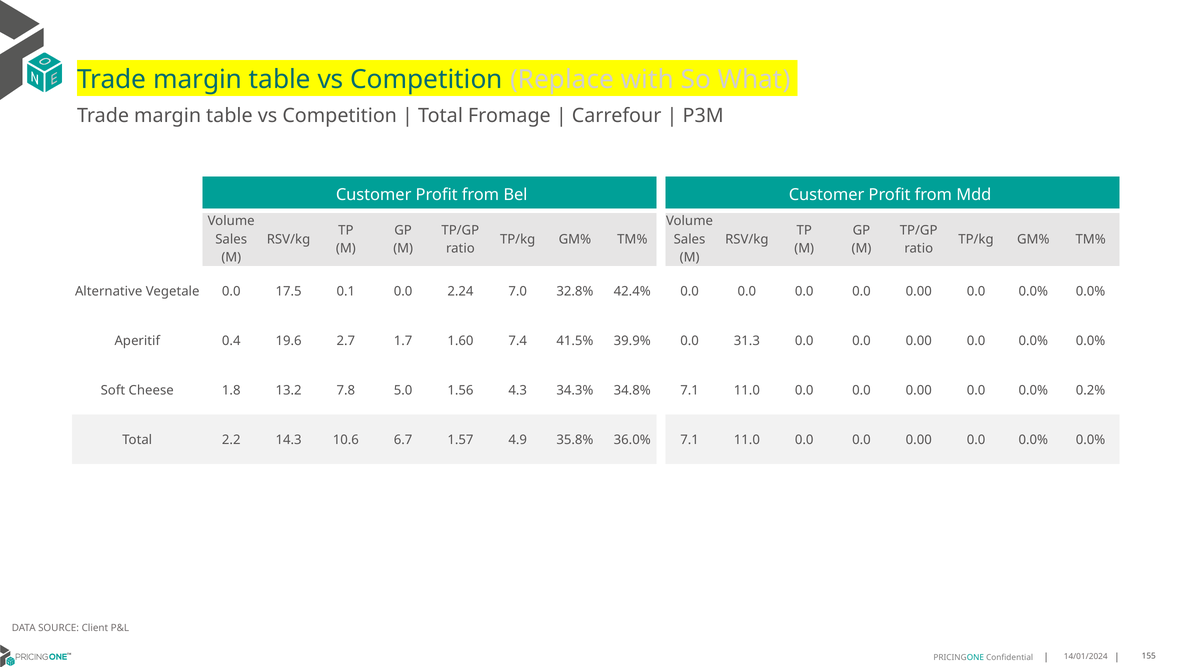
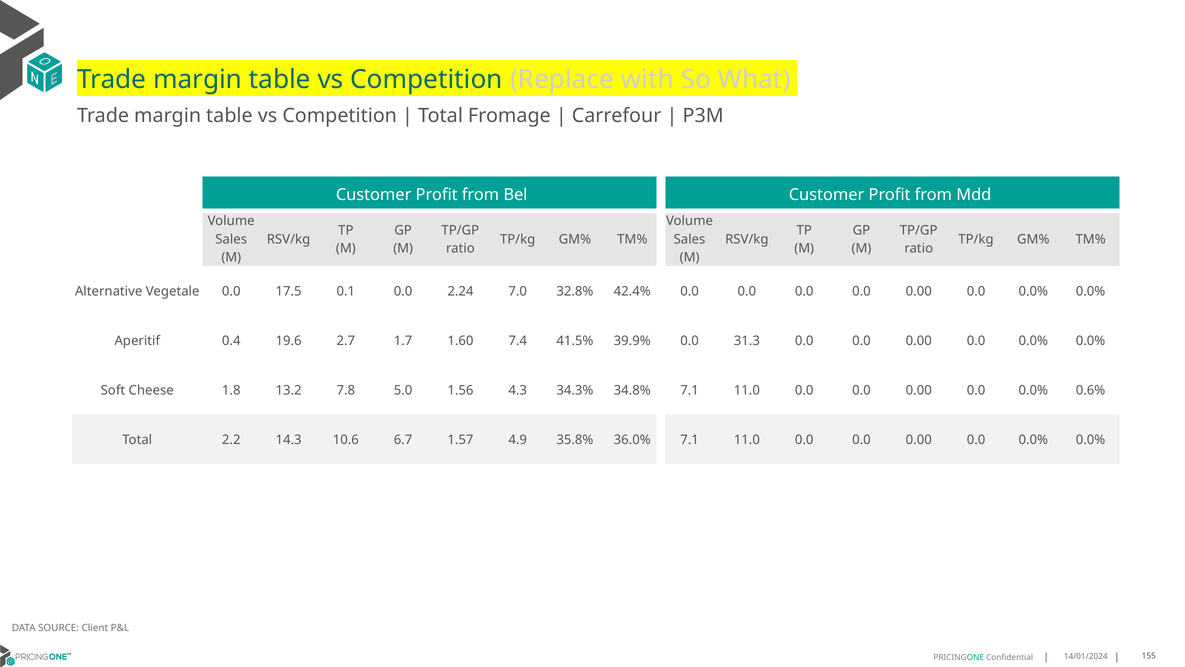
0.2%: 0.2% -> 0.6% (1091, 390)
